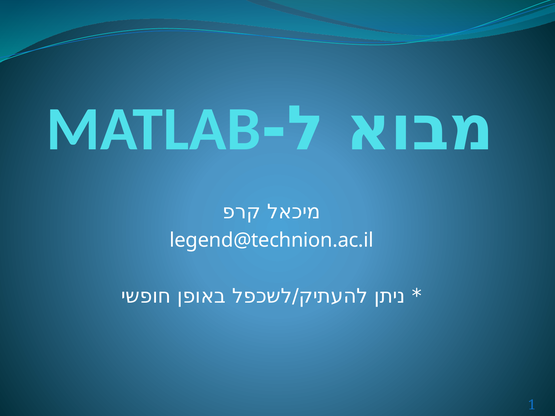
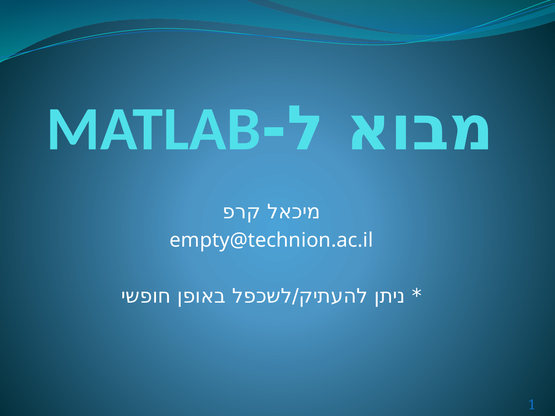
legend@technion.ac.il: legend@technion.ac.il -> empty@technion.ac.il (271, 240)
